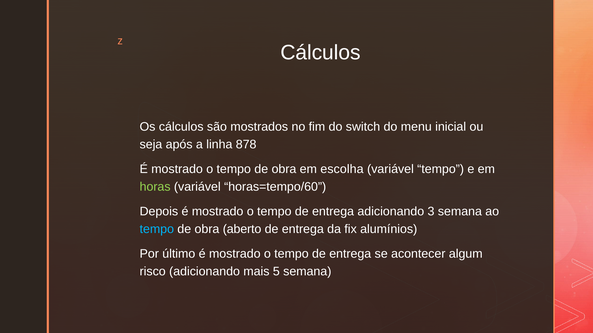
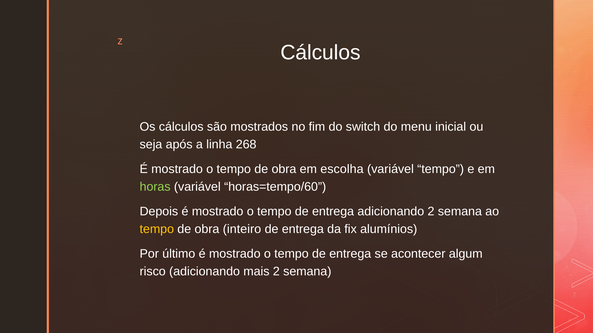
878: 878 -> 268 (246, 145)
adicionando 3: 3 -> 2 (431, 212)
tempo colour: light blue -> yellow (157, 229)
aberto: aberto -> inteiro (242, 229)
mais 5: 5 -> 2 (276, 272)
